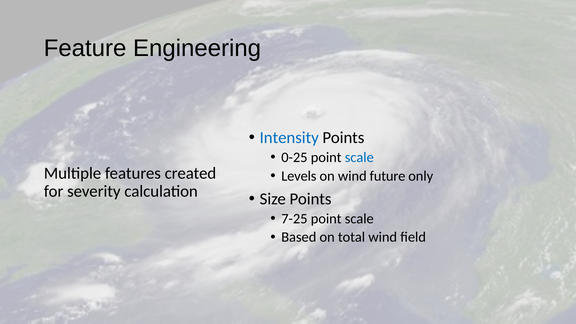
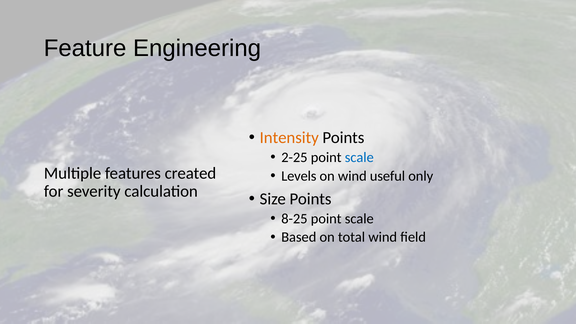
Intensity colour: blue -> orange (289, 138)
0-25: 0-25 -> 2-25 (294, 157)
future: future -> useful (387, 176)
7-25: 7-25 -> 8-25 (294, 219)
